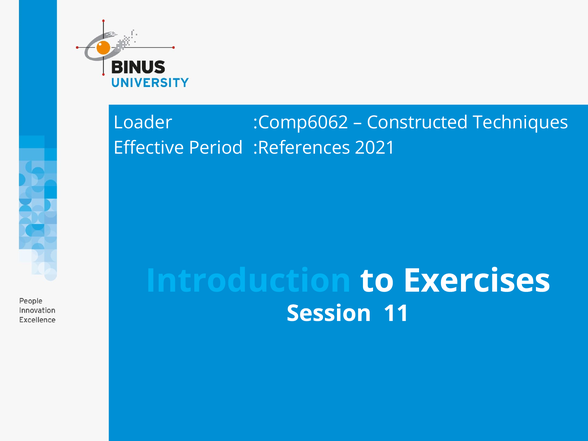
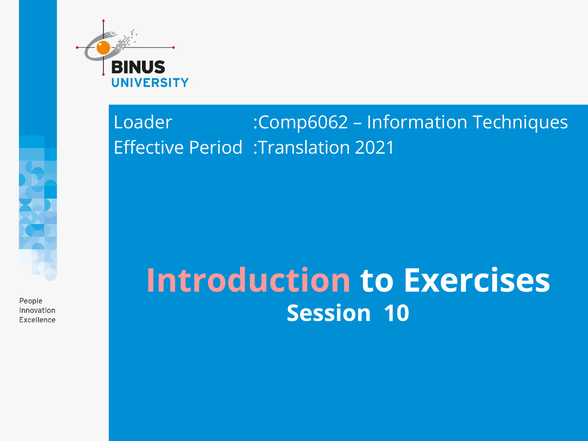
Constructed: Constructed -> Information (417, 123)
:References: :References -> :Translation (302, 148)
Introduction colour: light blue -> pink (248, 281)
11: 11 -> 10 (396, 313)
